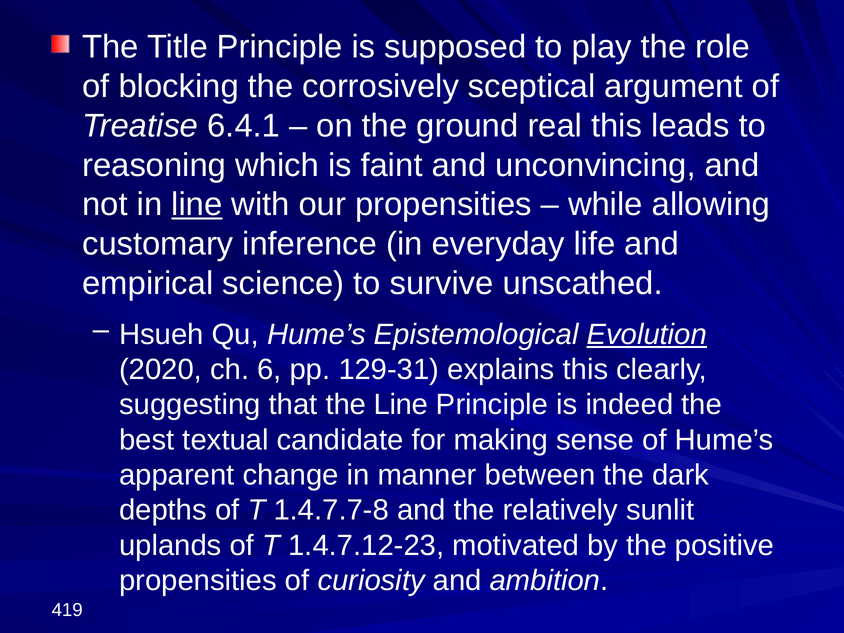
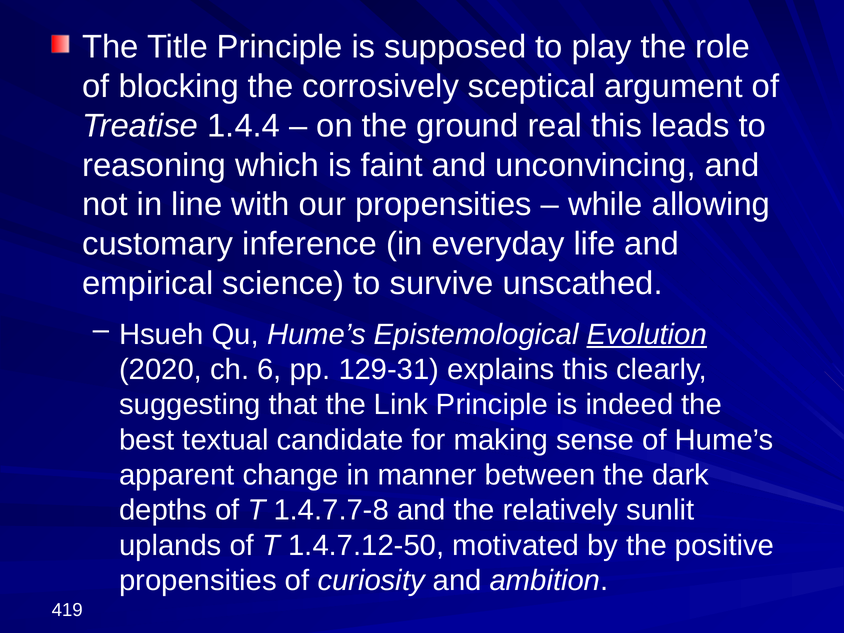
6.4.1: 6.4.1 -> 1.4.4 (244, 126)
line underline: present -> none (197, 205)
the Line: Line -> Link (401, 405)
1.4.7.12-23: 1.4.7.12-23 -> 1.4.7.12-50 (366, 545)
